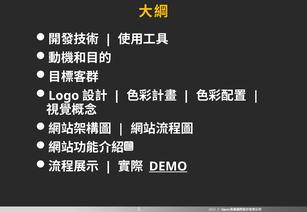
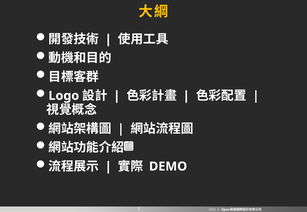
DEMO underline: present -> none (168, 167)
